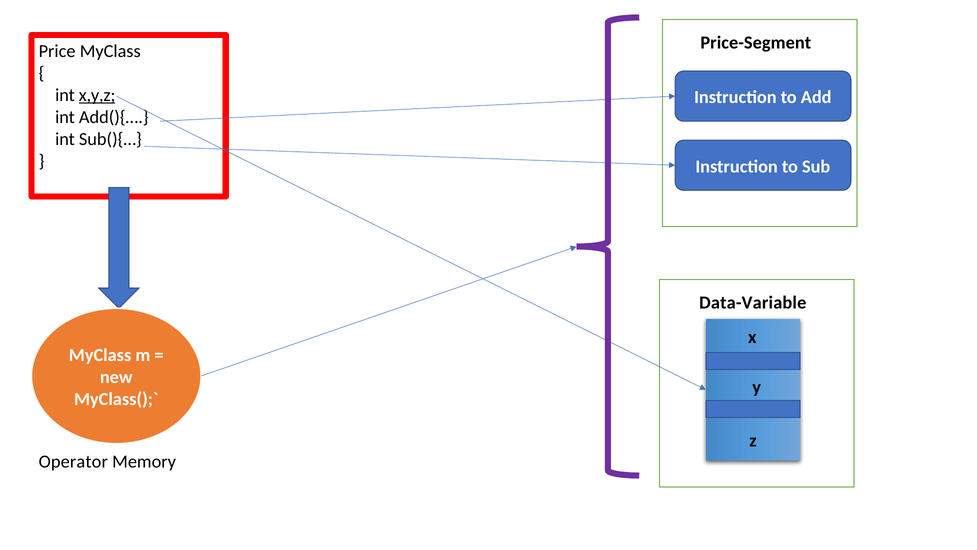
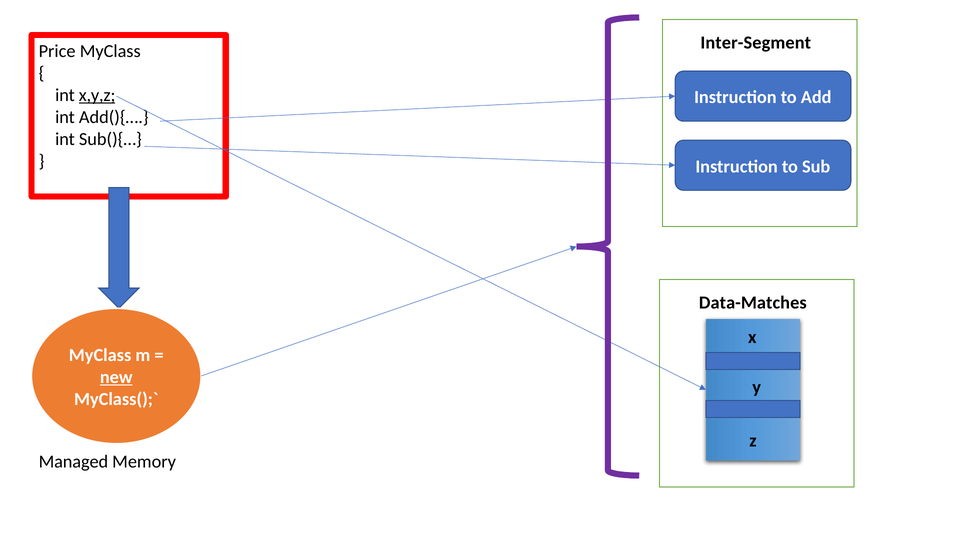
Price-Segment: Price-Segment -> Inter-Segment (756, 43)
Data-Variable: Data-Variable -> Data-Matches (753, 303)
new underline: none -> present (116, 377)
Operator: Operator -> Managed (73, 461)
